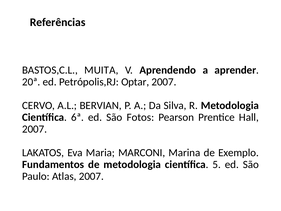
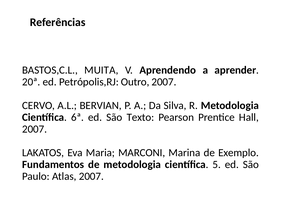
Optar: Optar -> Outro (135, 82)
Fotos: Fotos -> Texto (140, 117)
